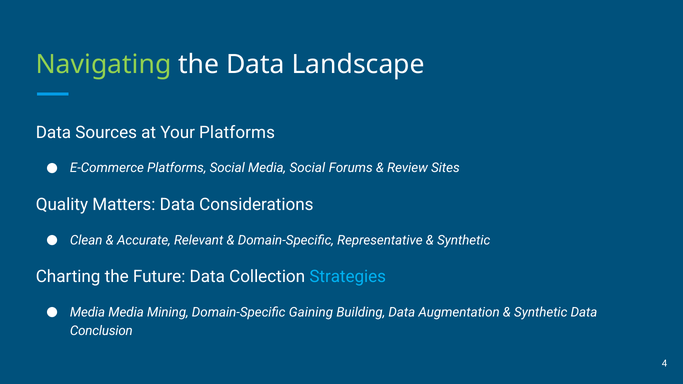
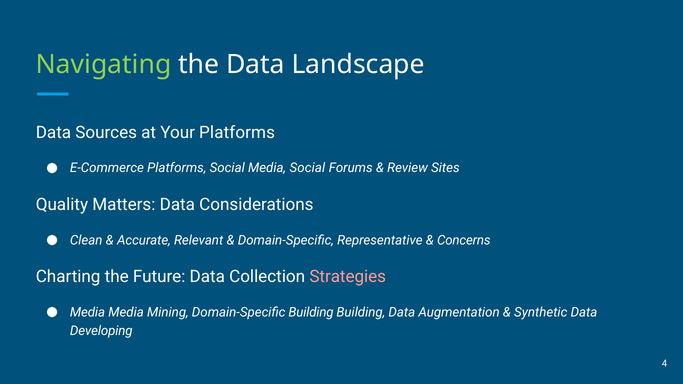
Synthetic: Synthetic -> Concerns (464, 240)
Strategies colour: light blue -> pink (348, 277)
Domain-Specific Gaining: Gaining -> Building (311, 312)
Conclusion: Conclusion -> Developing (101, 331)
